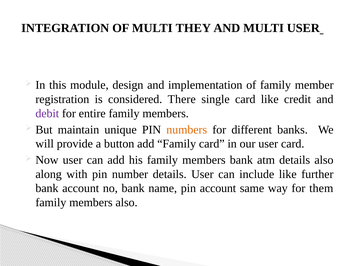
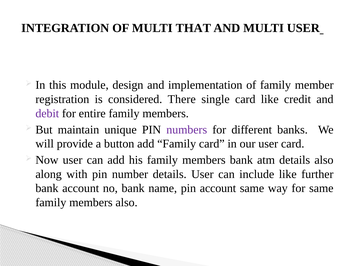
THEY: THEY -> THAT (193, 28)
numbers colour: orange -> purple (187, 130)
for them: them -> same (321, 188)
